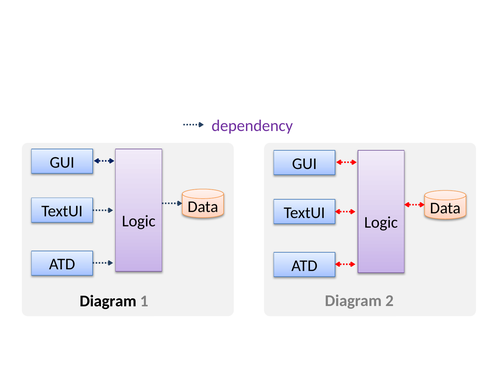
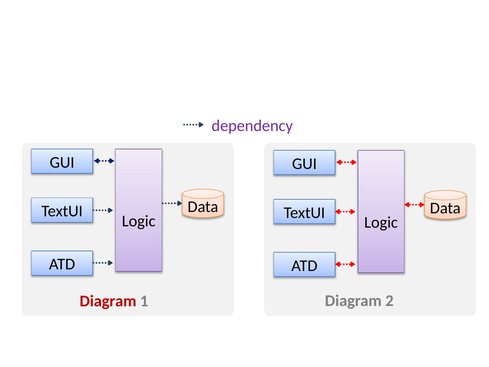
Diagram colour: black -> red (108, 301)
